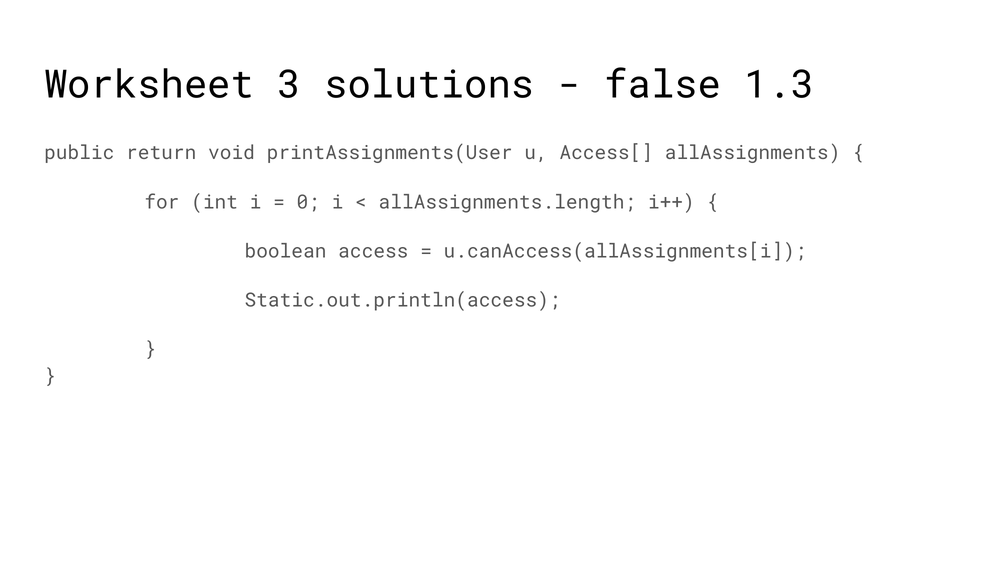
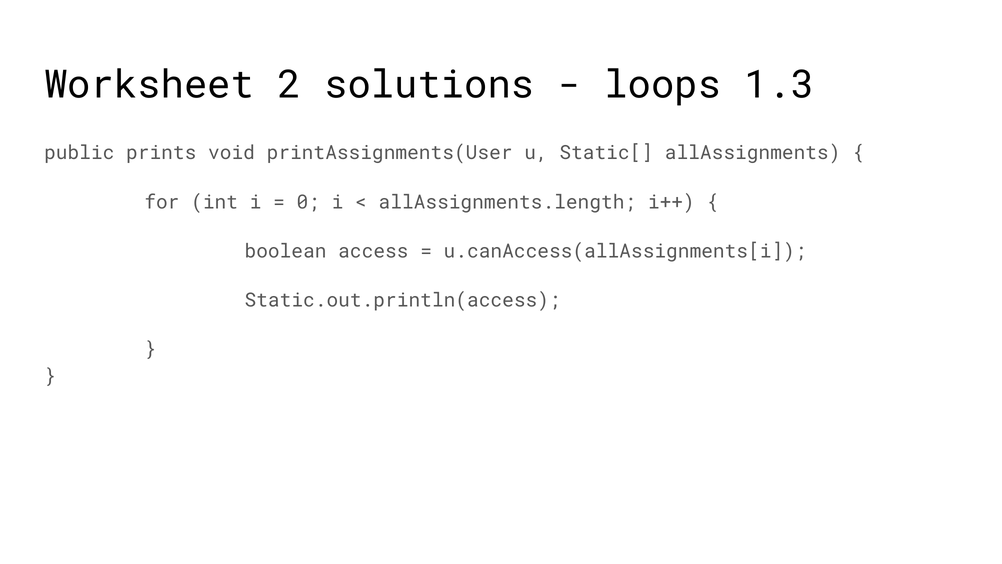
3: 3 -> 2 (289, 85)
false: false -> loops (663, 85)
return: return -> prints (161, 153)
Access[: Access[ -> Static[ (606, 153)
